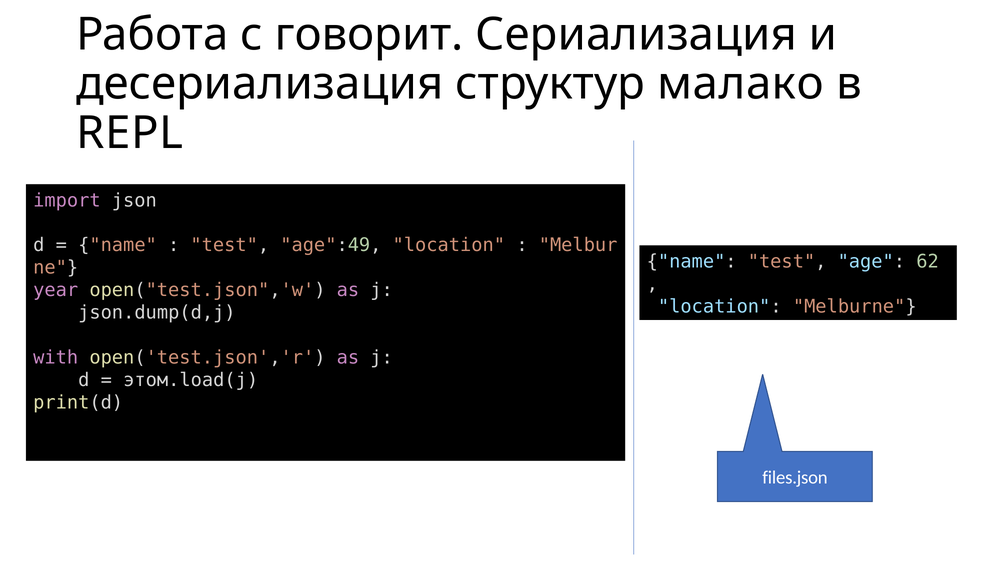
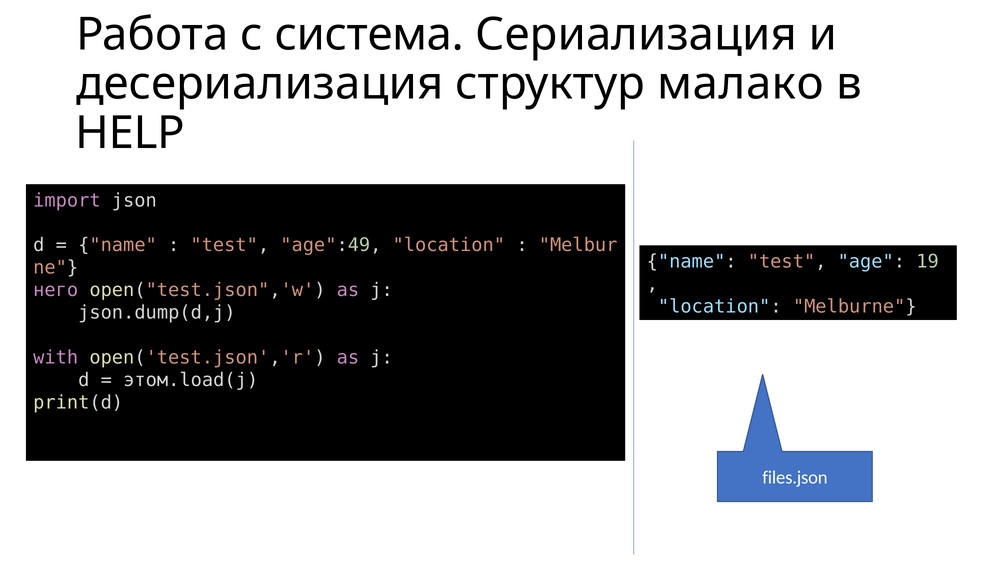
говорит: говорит -> система (369, 34)
REPL: REPL -> HELP (130, 133)
62: 62 -> 19 (928, 261)
year: year -> него (56, 290)
